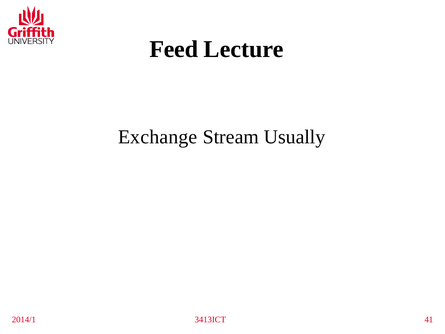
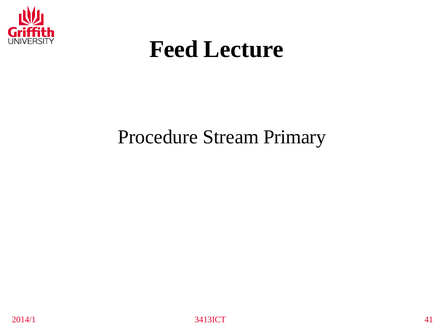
Exchange: Exchange -> Procedure (158, 137)
Usually: Usually -> Primary (295, 137)
